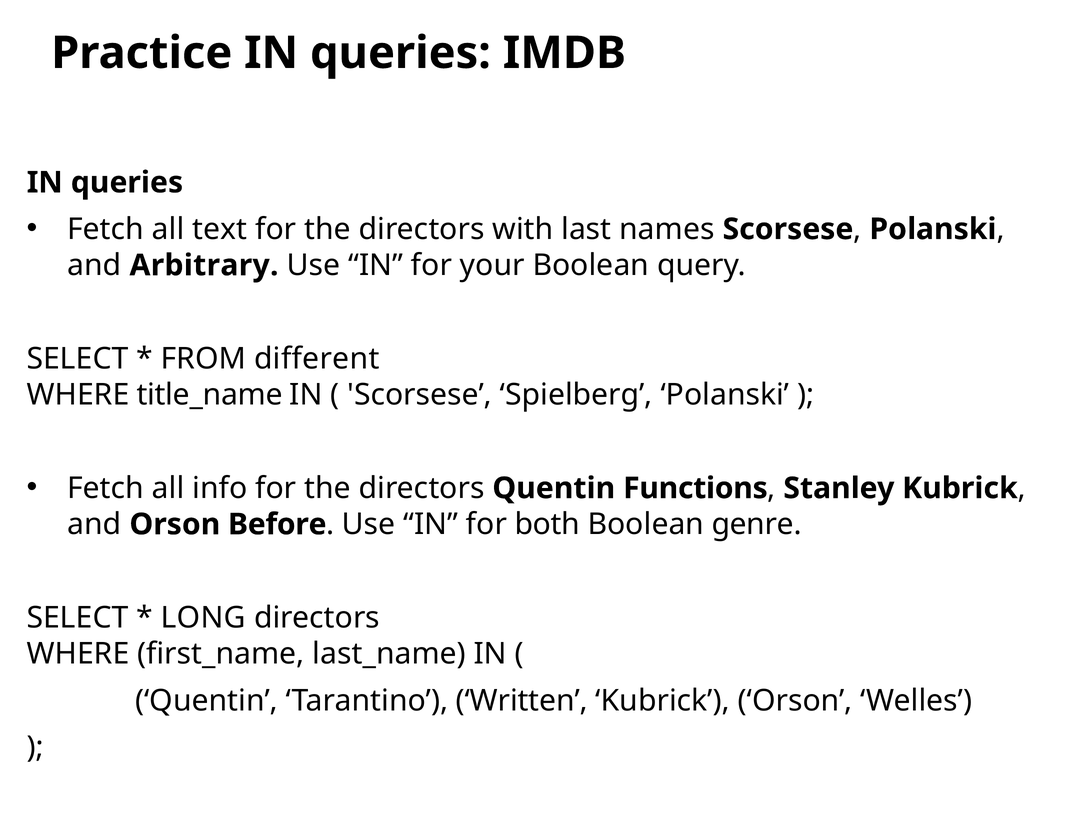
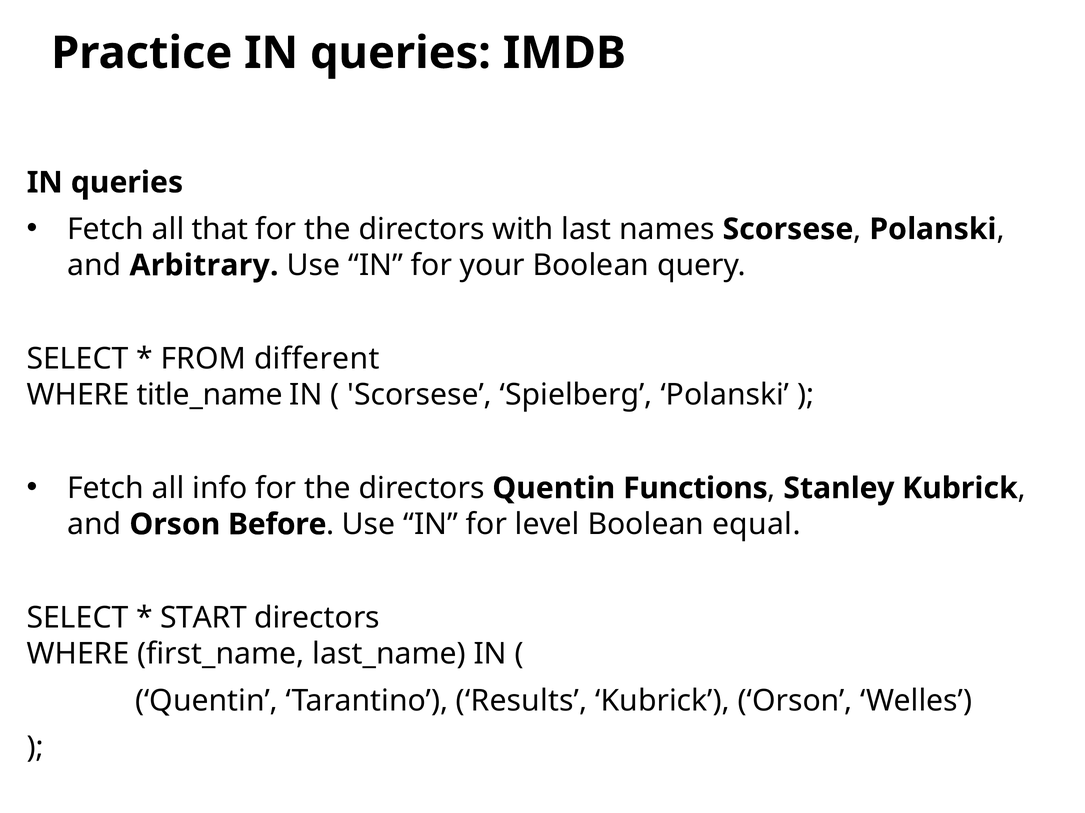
text: text -> that (220, 229)
both: both -> level (547, 525)
genre: genre -> equal (756, 525)
LONG: LONG -> START (204, 618)
Written: Written -> Results (522, 701)
